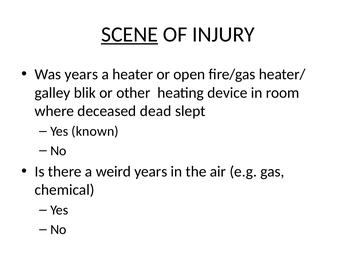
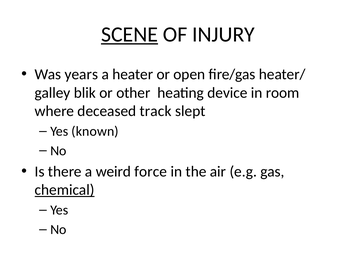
dead: dead -> track (156, 111)
weird years: years -> force (151, 172)
chemical underline: none -> present (65, 190)
